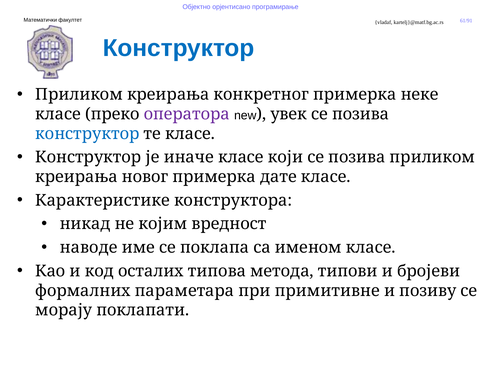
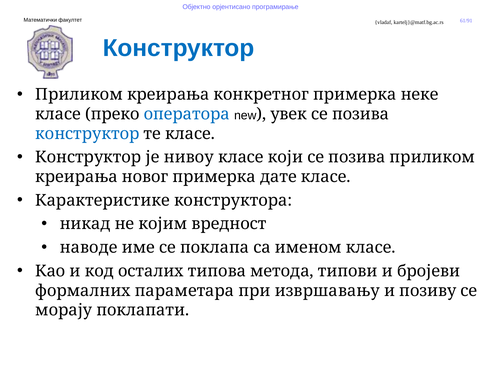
оператора colour: purple -> blue (187, 114)
иначе: иначе -> нивоу (189, 157)
примитивне: примитивне -> извршавању (327, 291)
